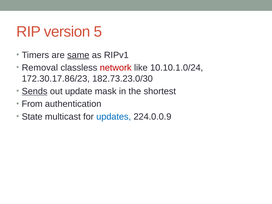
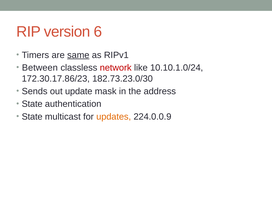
5: 5 -> 6 (98, 32)
Removal: Removal -> Between (40, 68)
Sends underline: present -> none (35, 91)
shortest: shortest -> address (160, 91)
From: From -> State (32, 104)
updates colour: blue -> orange (114, 117)
